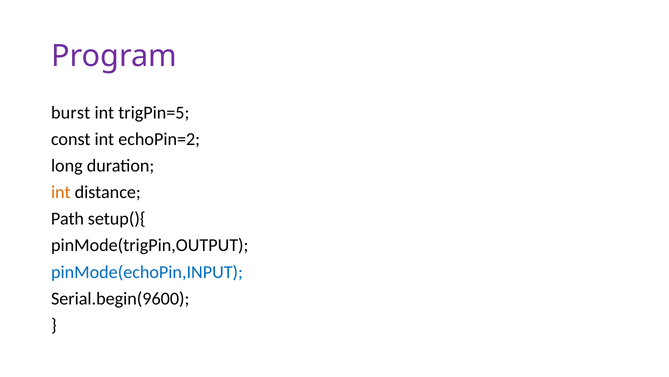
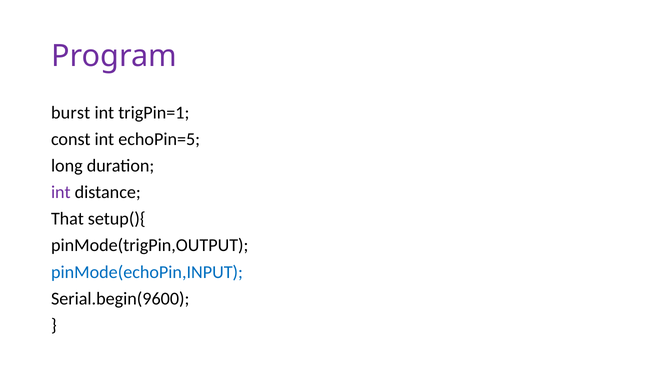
trigPin=5: trigPin=5 -> trigPin=1 (154, 112)
echoPin=2: echoPin=2 -> echoPin=5 (159, 139)
int colour: orange -> purple (61, 192)
Path: Path -> That (67, 218)
